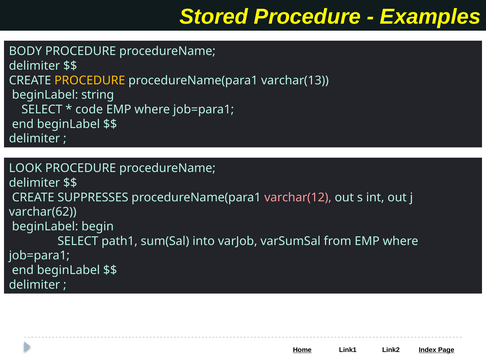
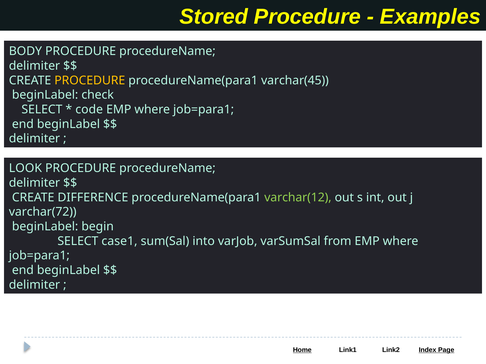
varchar(13: varchar(13 -> varchar(45 (295, 80)
string: string -> check (98, 95)
SUPPRESSES: SUPPRESSES -> DIFFERENCE (93, 198)
varchar(12 colour: pink -> light green (298, 198)
varchar(62: varchar(62 -> varchar(72 (43, 212)
path1: path1 -> case1 (119, 241)
